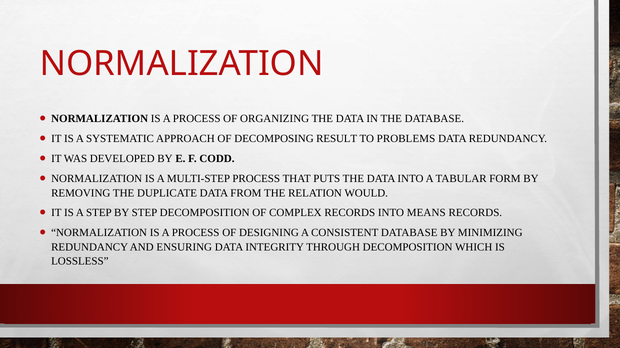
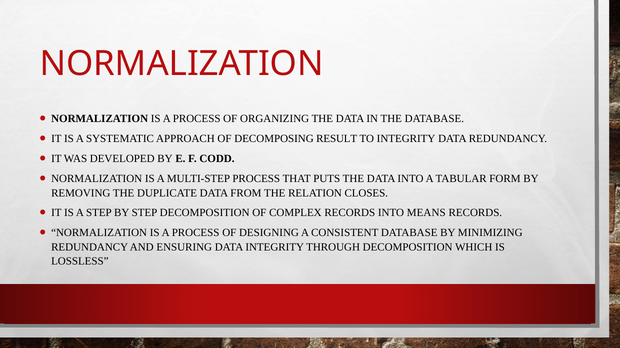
TO PROBLEMS: PROBLEMS -> INTEGRITY (406, 139)
WOULD: WOULD -> CLOSES (366, 193)
